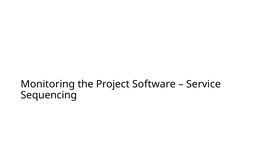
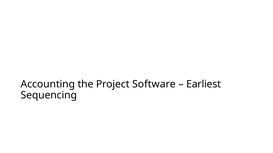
Monitoring: Monitoring -> Accounting (48, 84)
Service: Service -> Earliest (204, 84)
